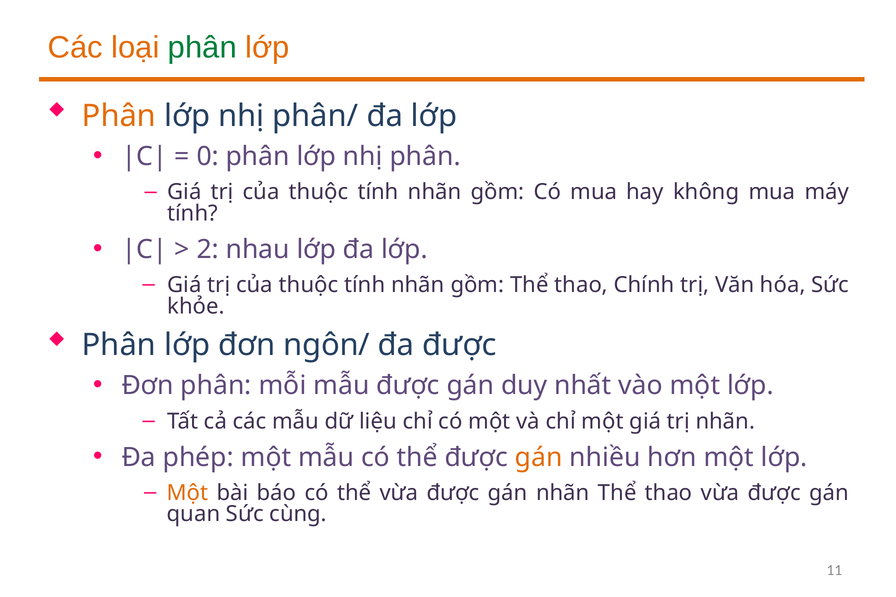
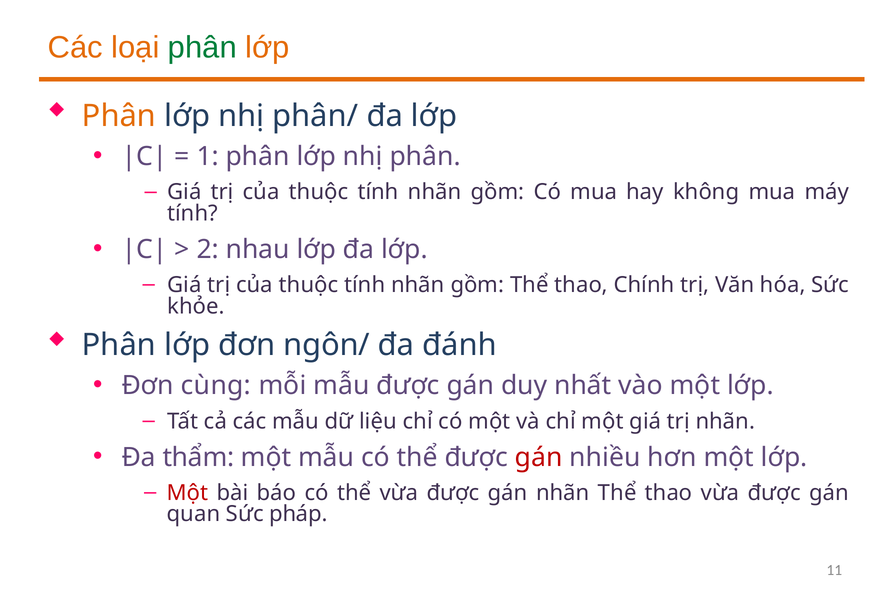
0: 0 -> 1 (208, 157)
đa được: được -> đánh (460, 345)
Đơn phân: phân -> cùng (216, 386)
phép: phép -> thẩm (198, 458)
gán colour: orange -> red (539, 458)
Một colour: orange -> red (187, 493)
cùng: cùng -> pháp (298, 514)
